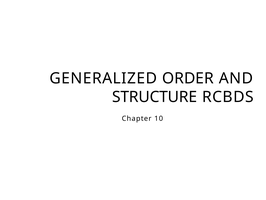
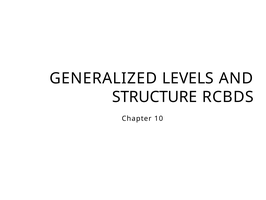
ORDER: ORDER -> LEVELS (188, 78)
